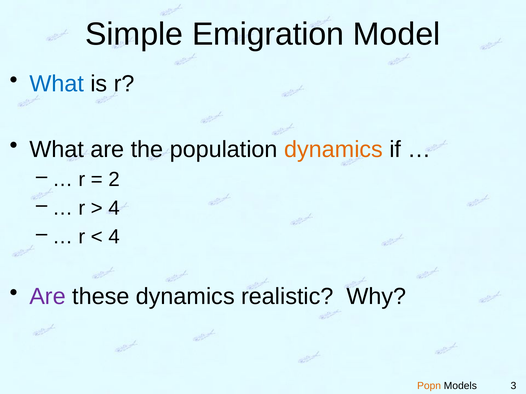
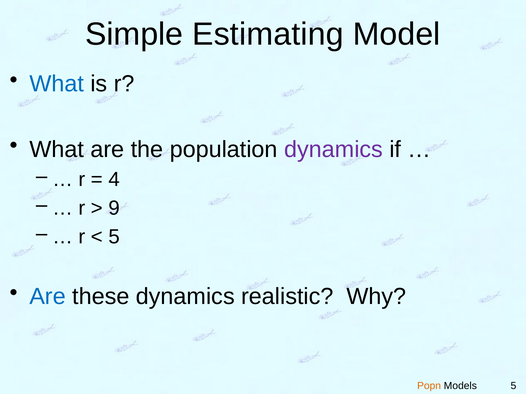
Emigration: Emigration -> Estimating (268, 34)
dynamics colour: orange -> purple (334, 150)
2: 2 -> 4 (114, 180)
4: 4 -> 9 (114, 208)
4: 4 -> 5 (114, 237)
Are colour: purple -> blue (48, 297)
Models 3: 3 -> 5 (513, 386)
